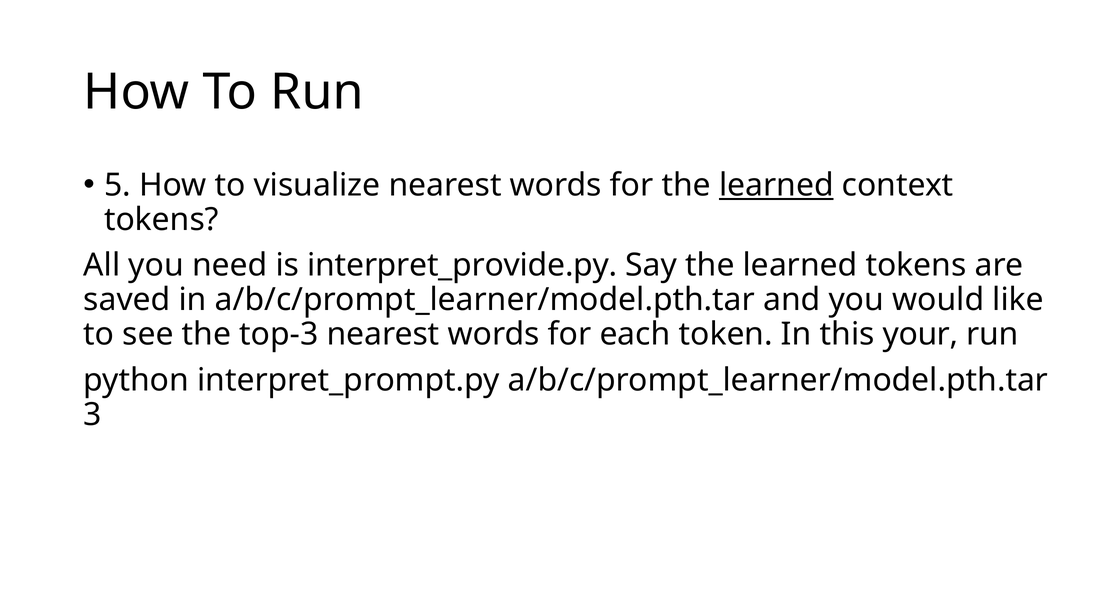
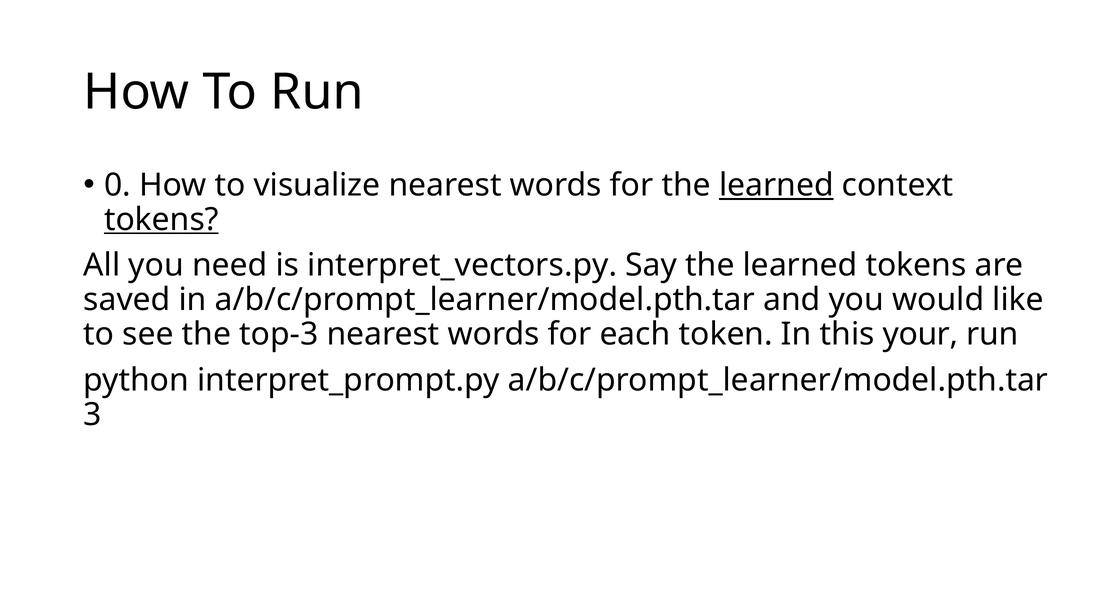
5: 5 -> 0 (117, 185)
tokens underline: none -> present (161, 220)
interpret_provide.py: interpret_provide.py -> interpret_vectors.py (462, 265)
